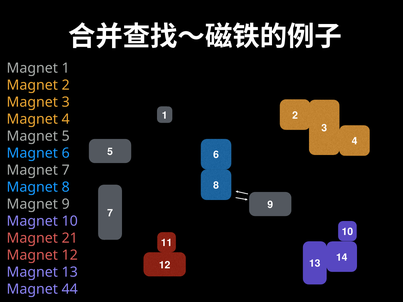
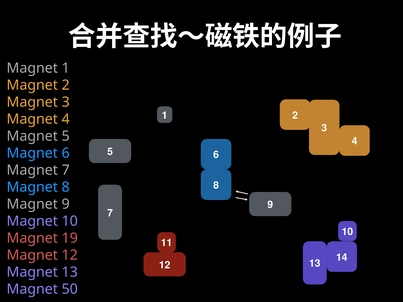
21: 21 -> 19 (70, 238)
44: 44 -> 50 (70, 289)
